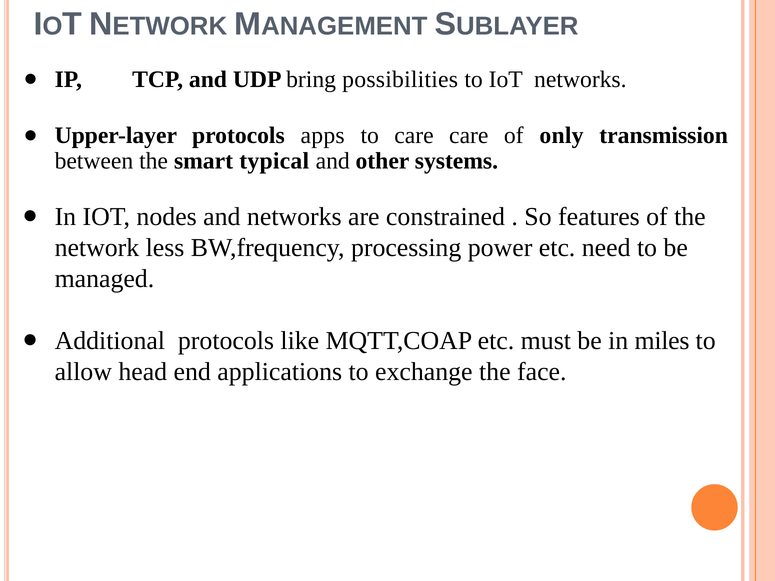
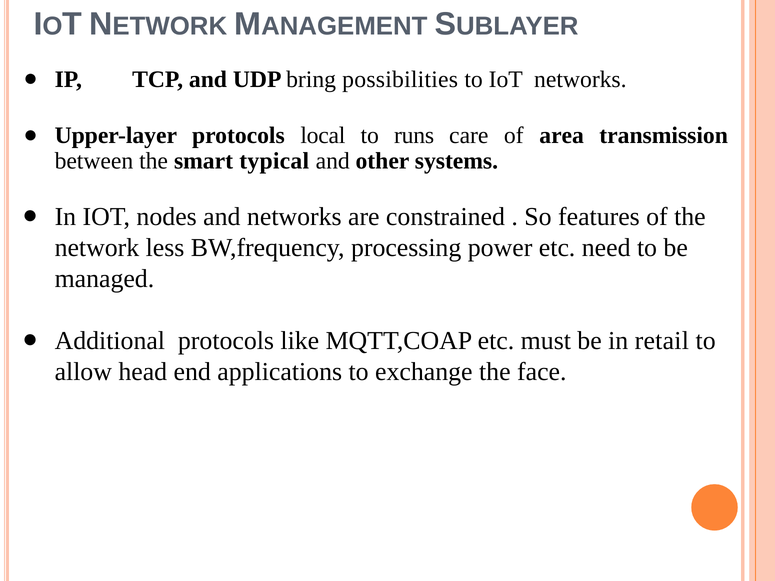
apps: apps -> local (323, 135)
to care: care -> runs (414, 135)
only: only -> area (562, 135)
miles: miles -> retail (662, 341)
